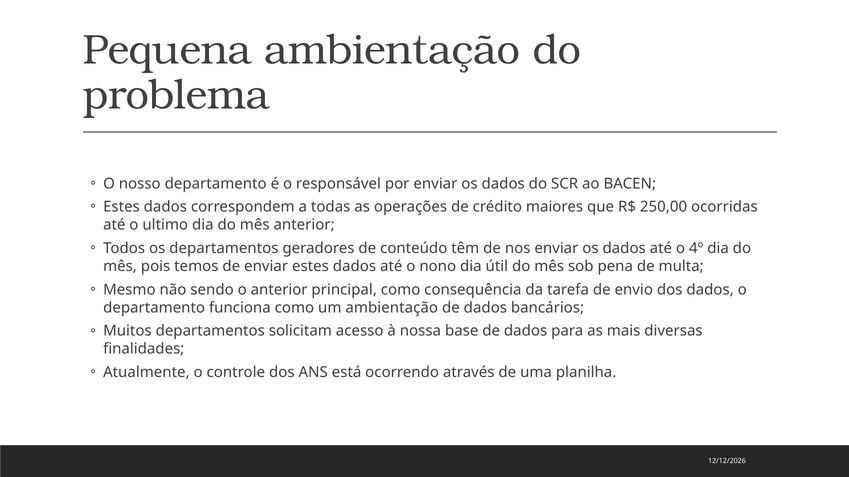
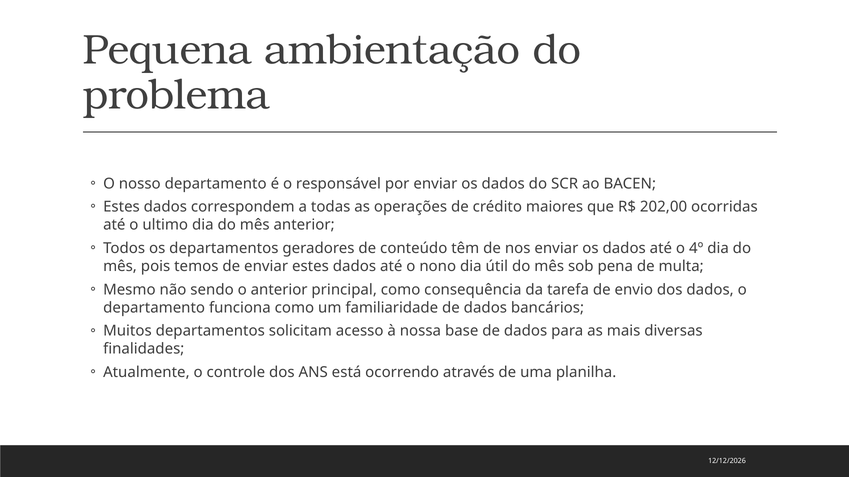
250,00: 250,00 -> 202,00 (664, 207)
um ambientação: ambientação -> familiaridade (392, 308)
